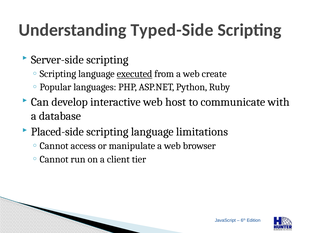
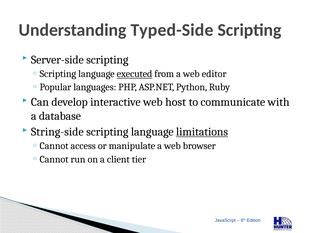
create: create -> editor (214, 74)
Placed-side: Placed-side -> String-side (57, 131)
limitations underline: none -> present (202, 131)
